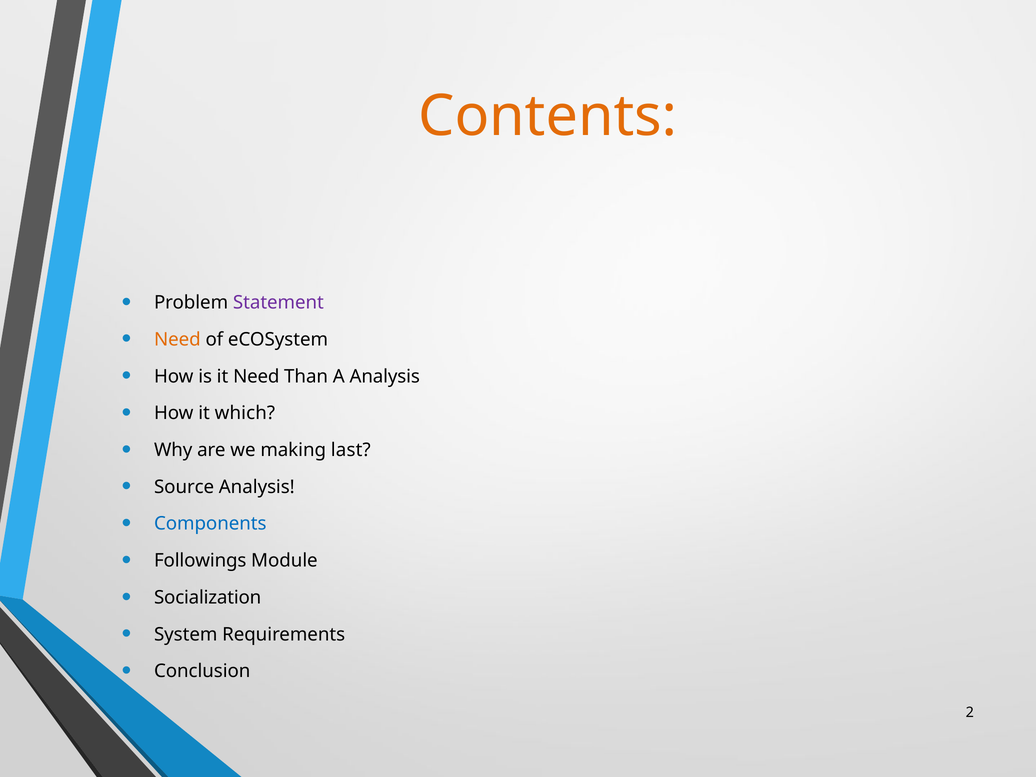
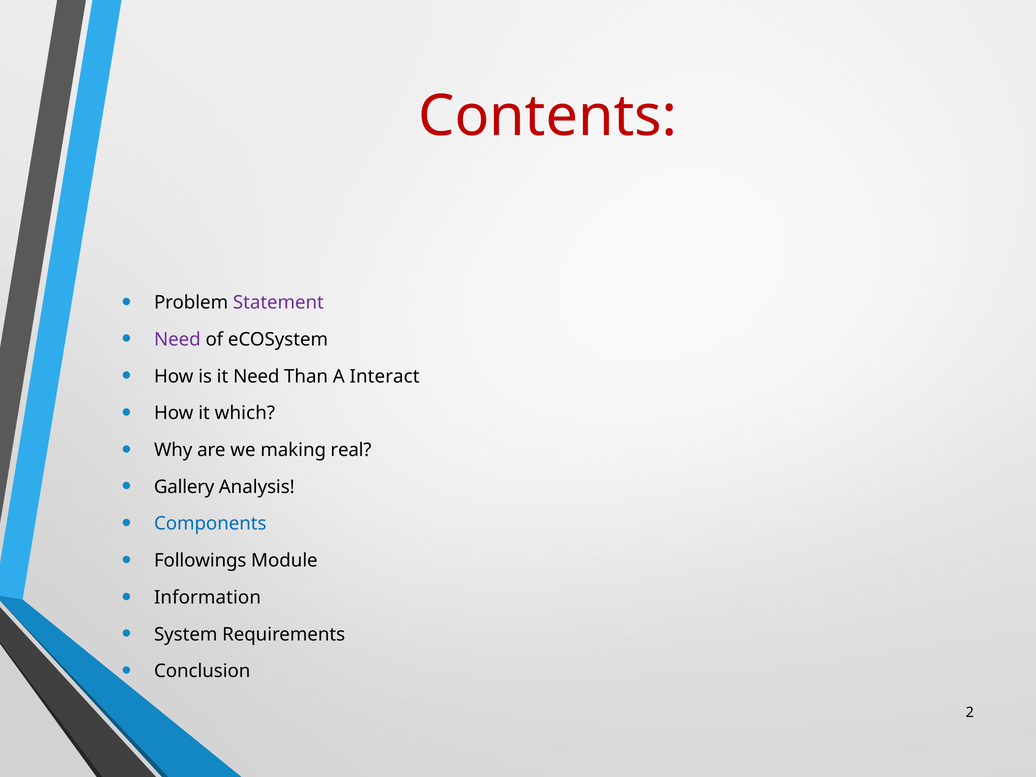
Contents colour: orange -> red (548, 116)
Need colour: orange -> purple (177, 339)
A Analysis: Analysis -> Interact (385, 376)
last: last -> real (351, 450)
Source: Source -> Gallery (184, 487)
Socialization: Socialization -> Information (207, 598)
